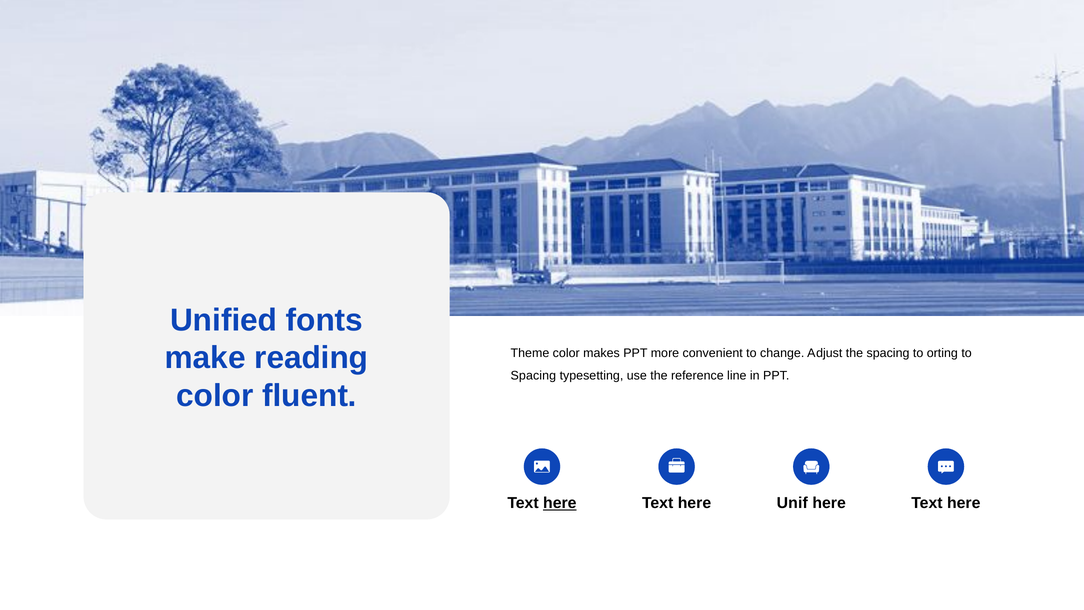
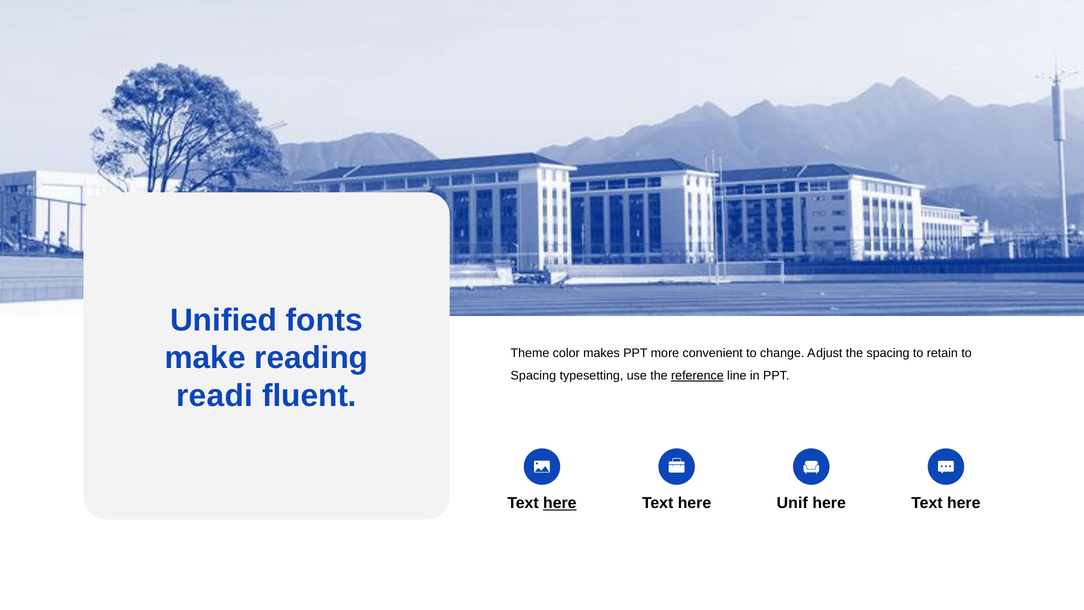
orting: orting -> retain (942, 353)
reference underline: none -> present (697, 376)
color: color -> readi (215, 396)
